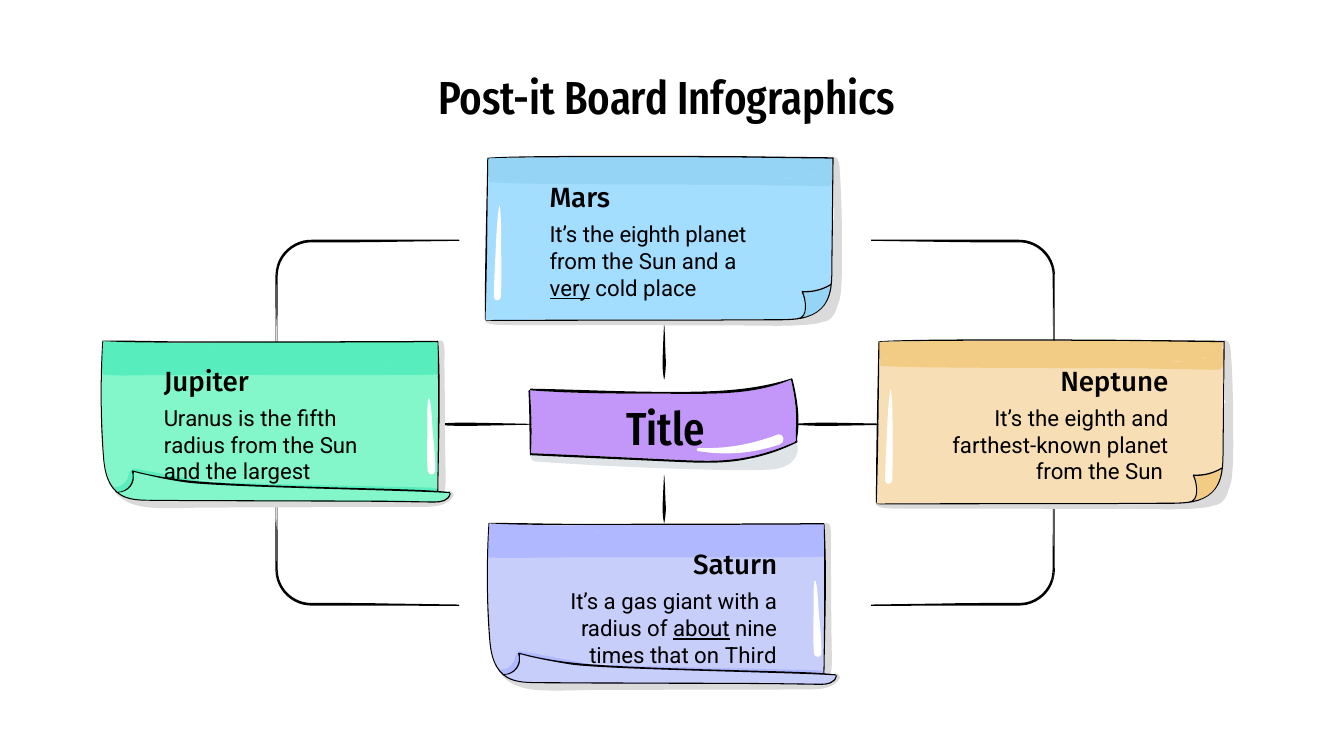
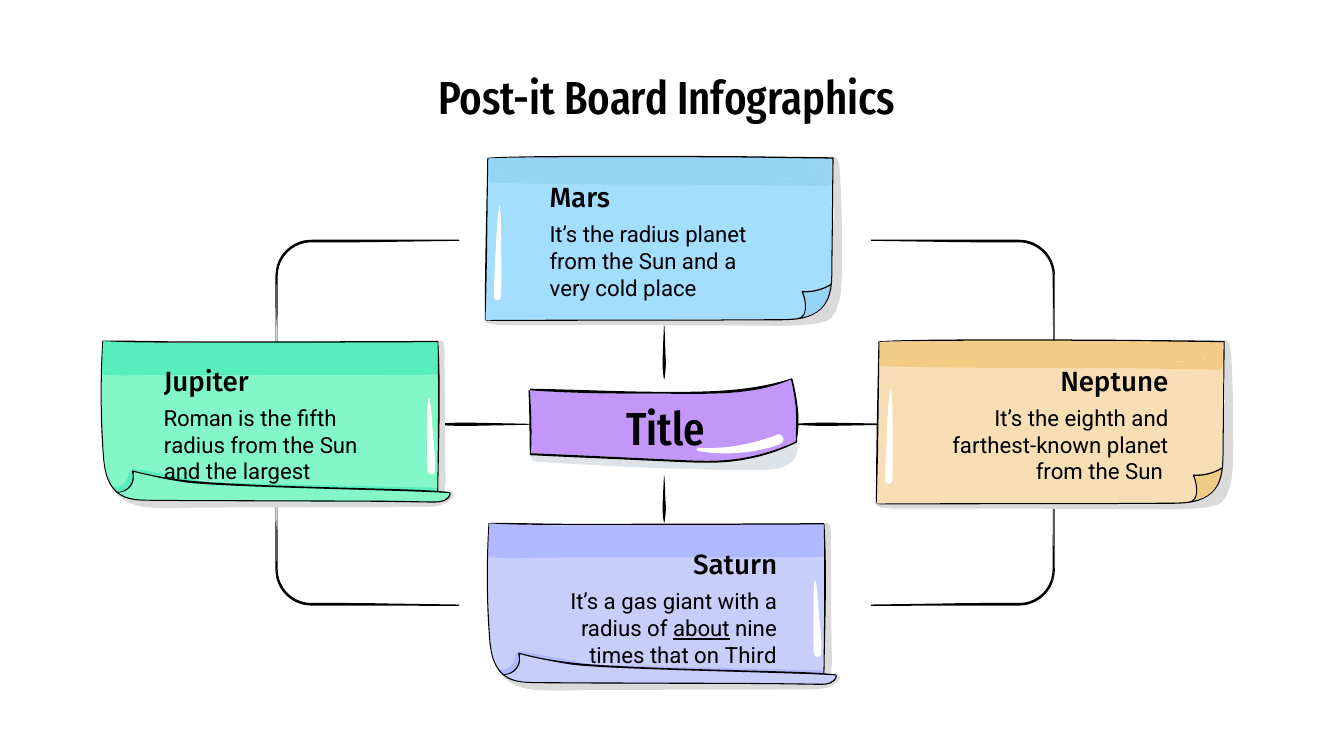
eighth: eighth -> radius (650, 236)
very underline: present -> none (570, 289)
Uranus: Uranus -> Roman (198, 419)
